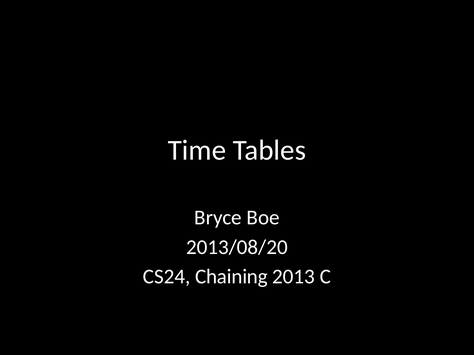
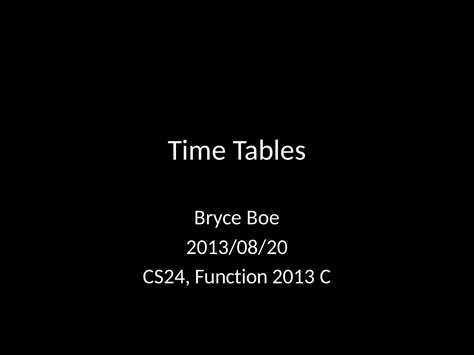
Chaining: Chaining -> Function (231, 277)
